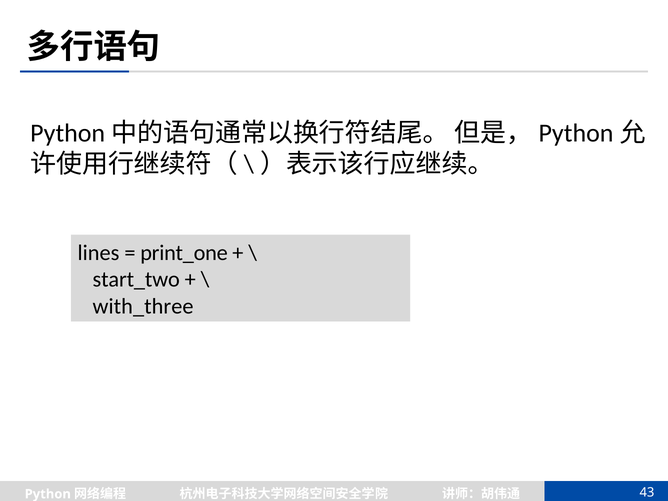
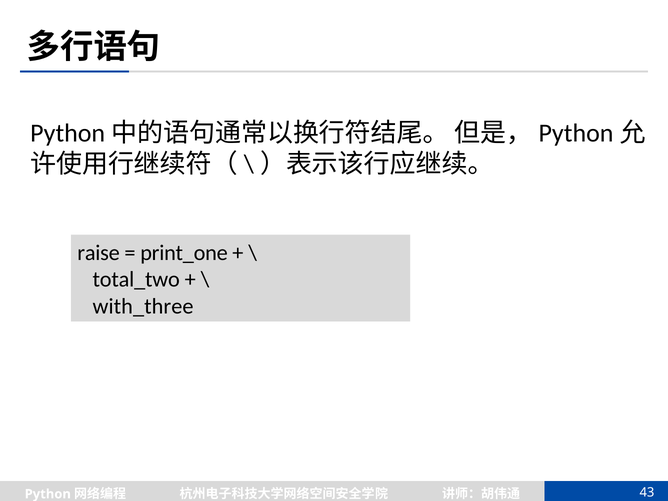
lines: lines -> raise (99, 253)
start_two: start_two -> total_two (136, 280)
